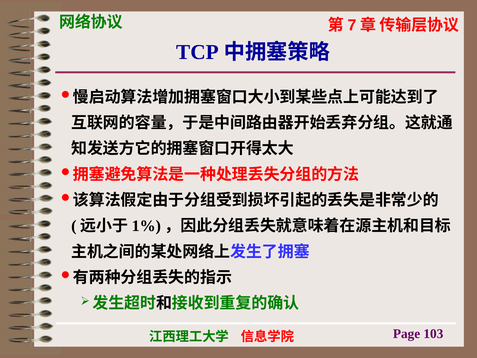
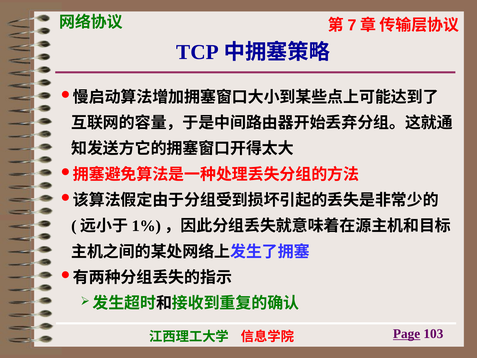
Page underline: none -> present (407, 334)
